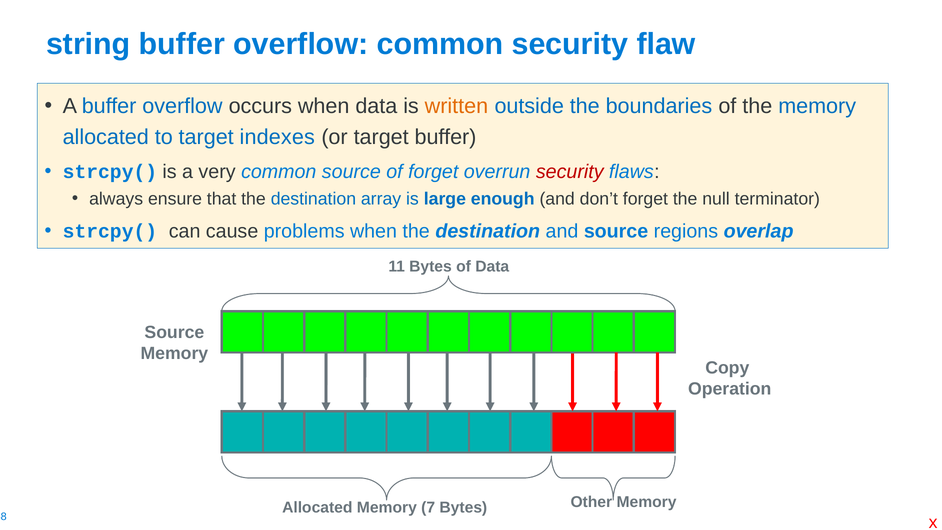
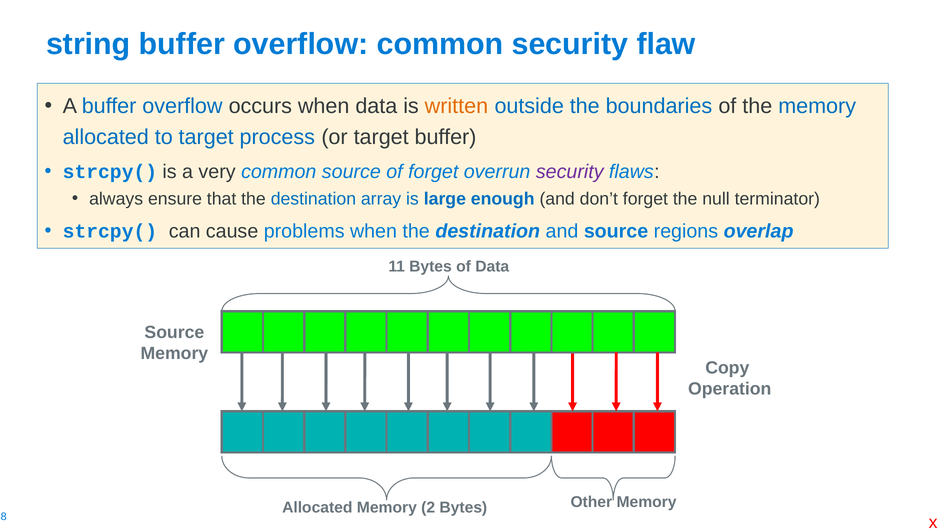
indexes: indexes -> process (277, 137)
security colour: red -> purple (570, 172)
7: 7 -> 2 (428, 508)
